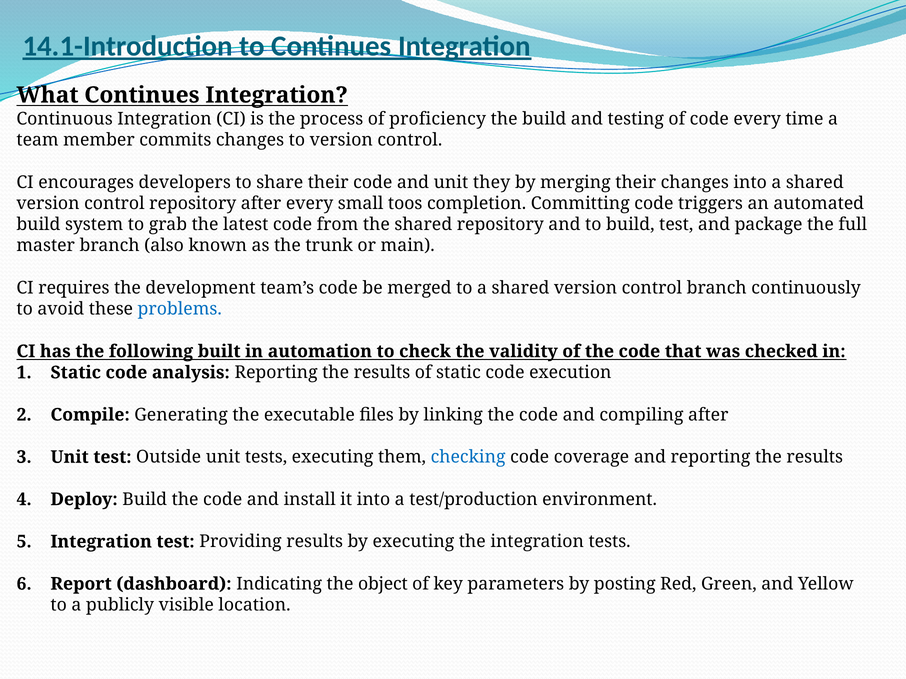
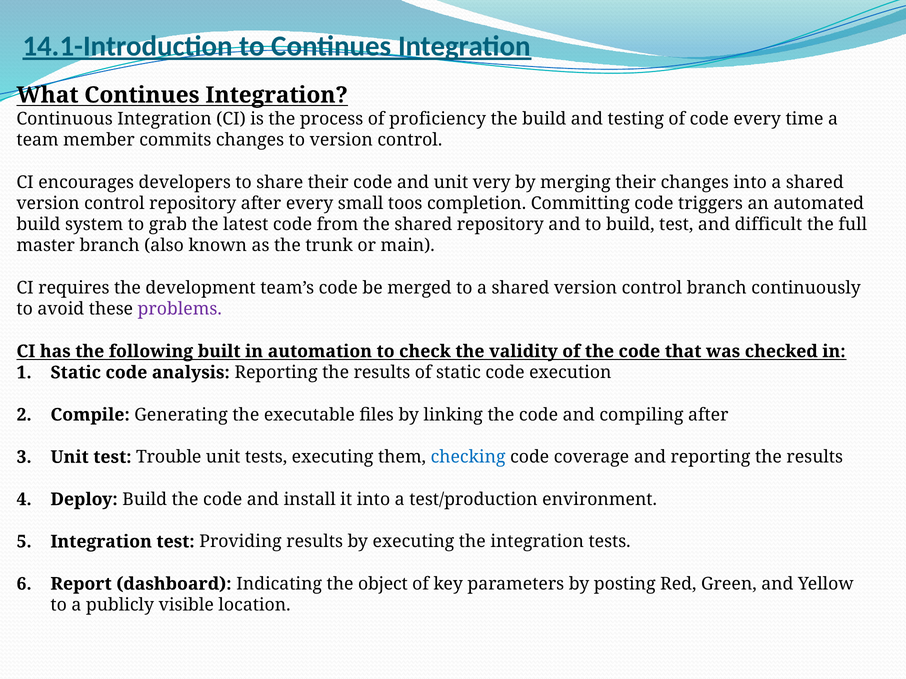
they: they -> very (492, 182)
package: package -> difficult (768, 225)
problems colour: blue -> purple (180, 309)
Outside: Outside -> Trouble (169, 457)
